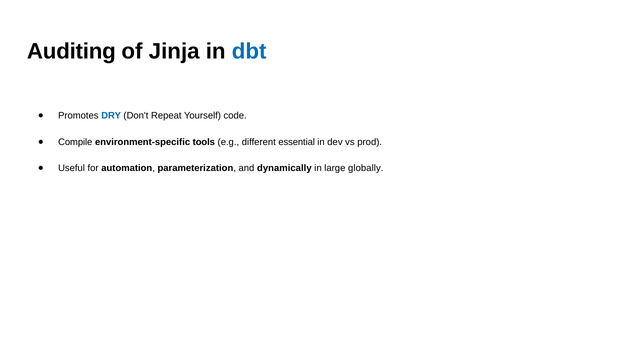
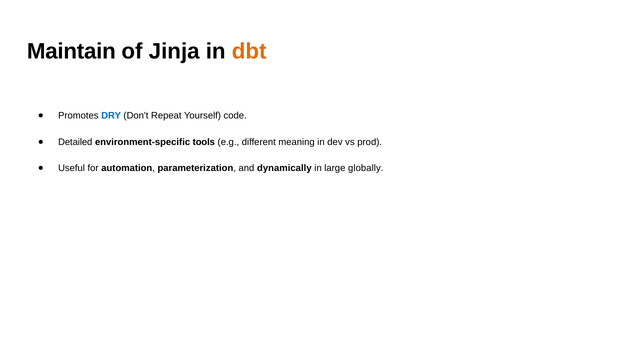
Auditing: Auditing -> Maintain (71, 51)
dbt colour: blue -> orange (249, 51)
Compile: Compile -> Detailed (75, 142)
essential: essential -> meaning (297, 142)
